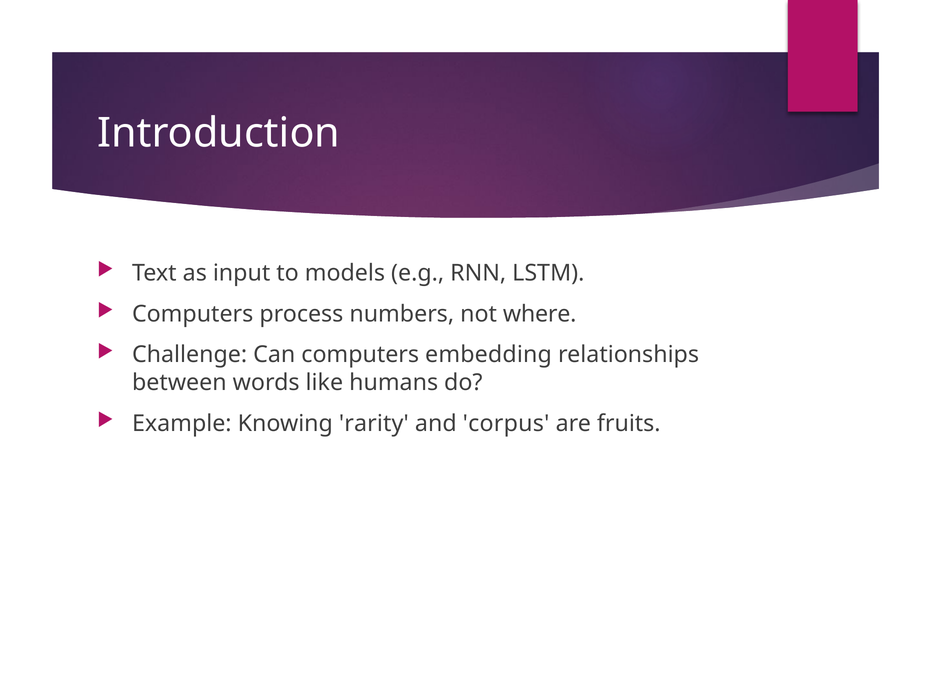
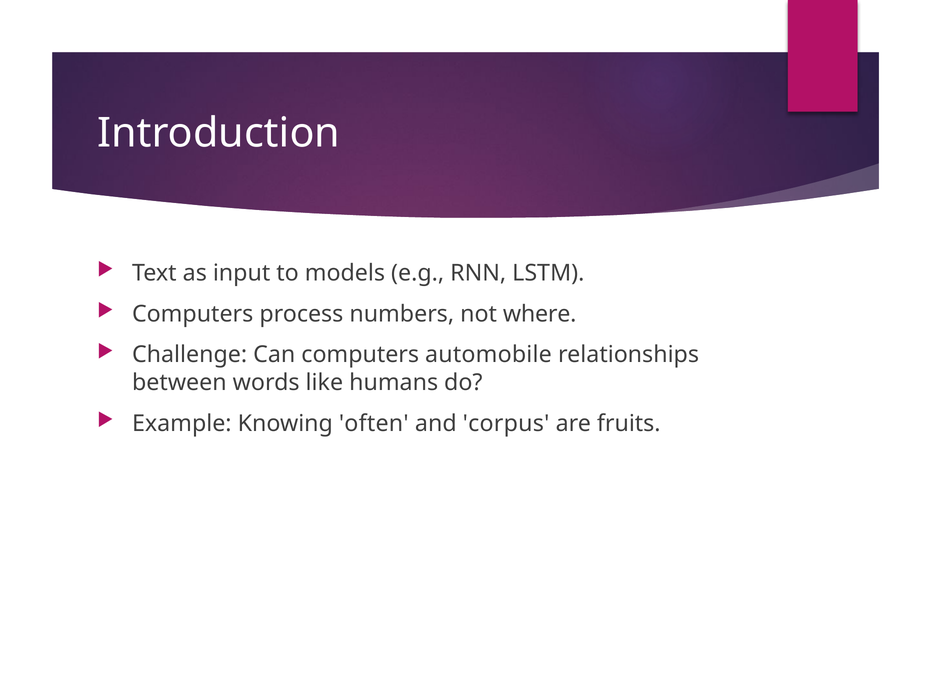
embedding: embedding -> automobile (488, 355)
rarity: rarity -> often (374, 424)
